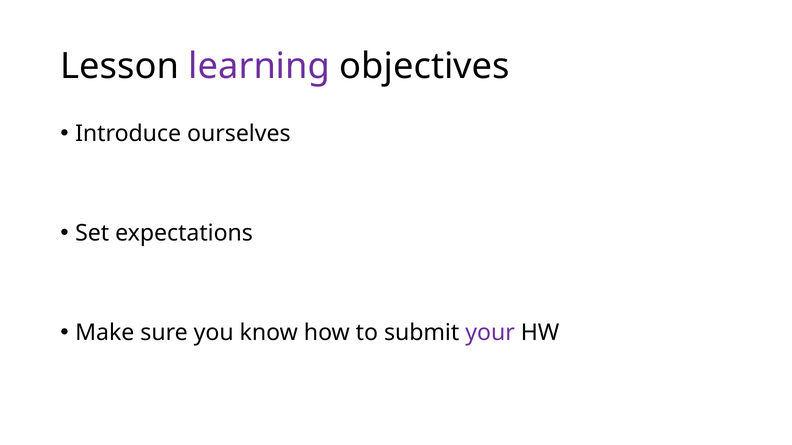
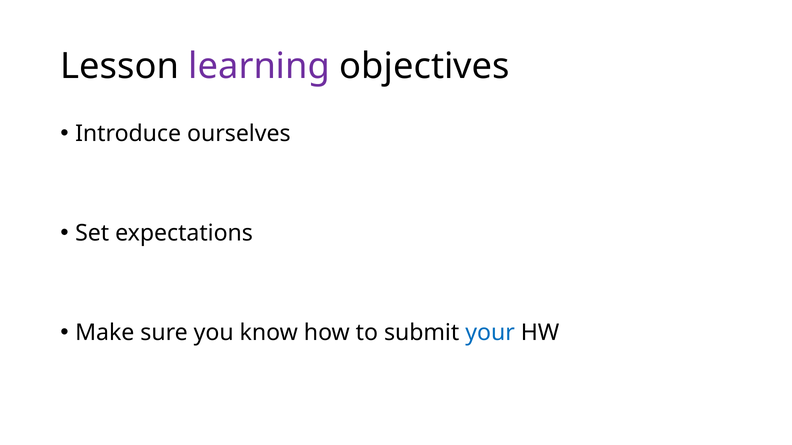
your colour: purple -> blue (490, 333)
